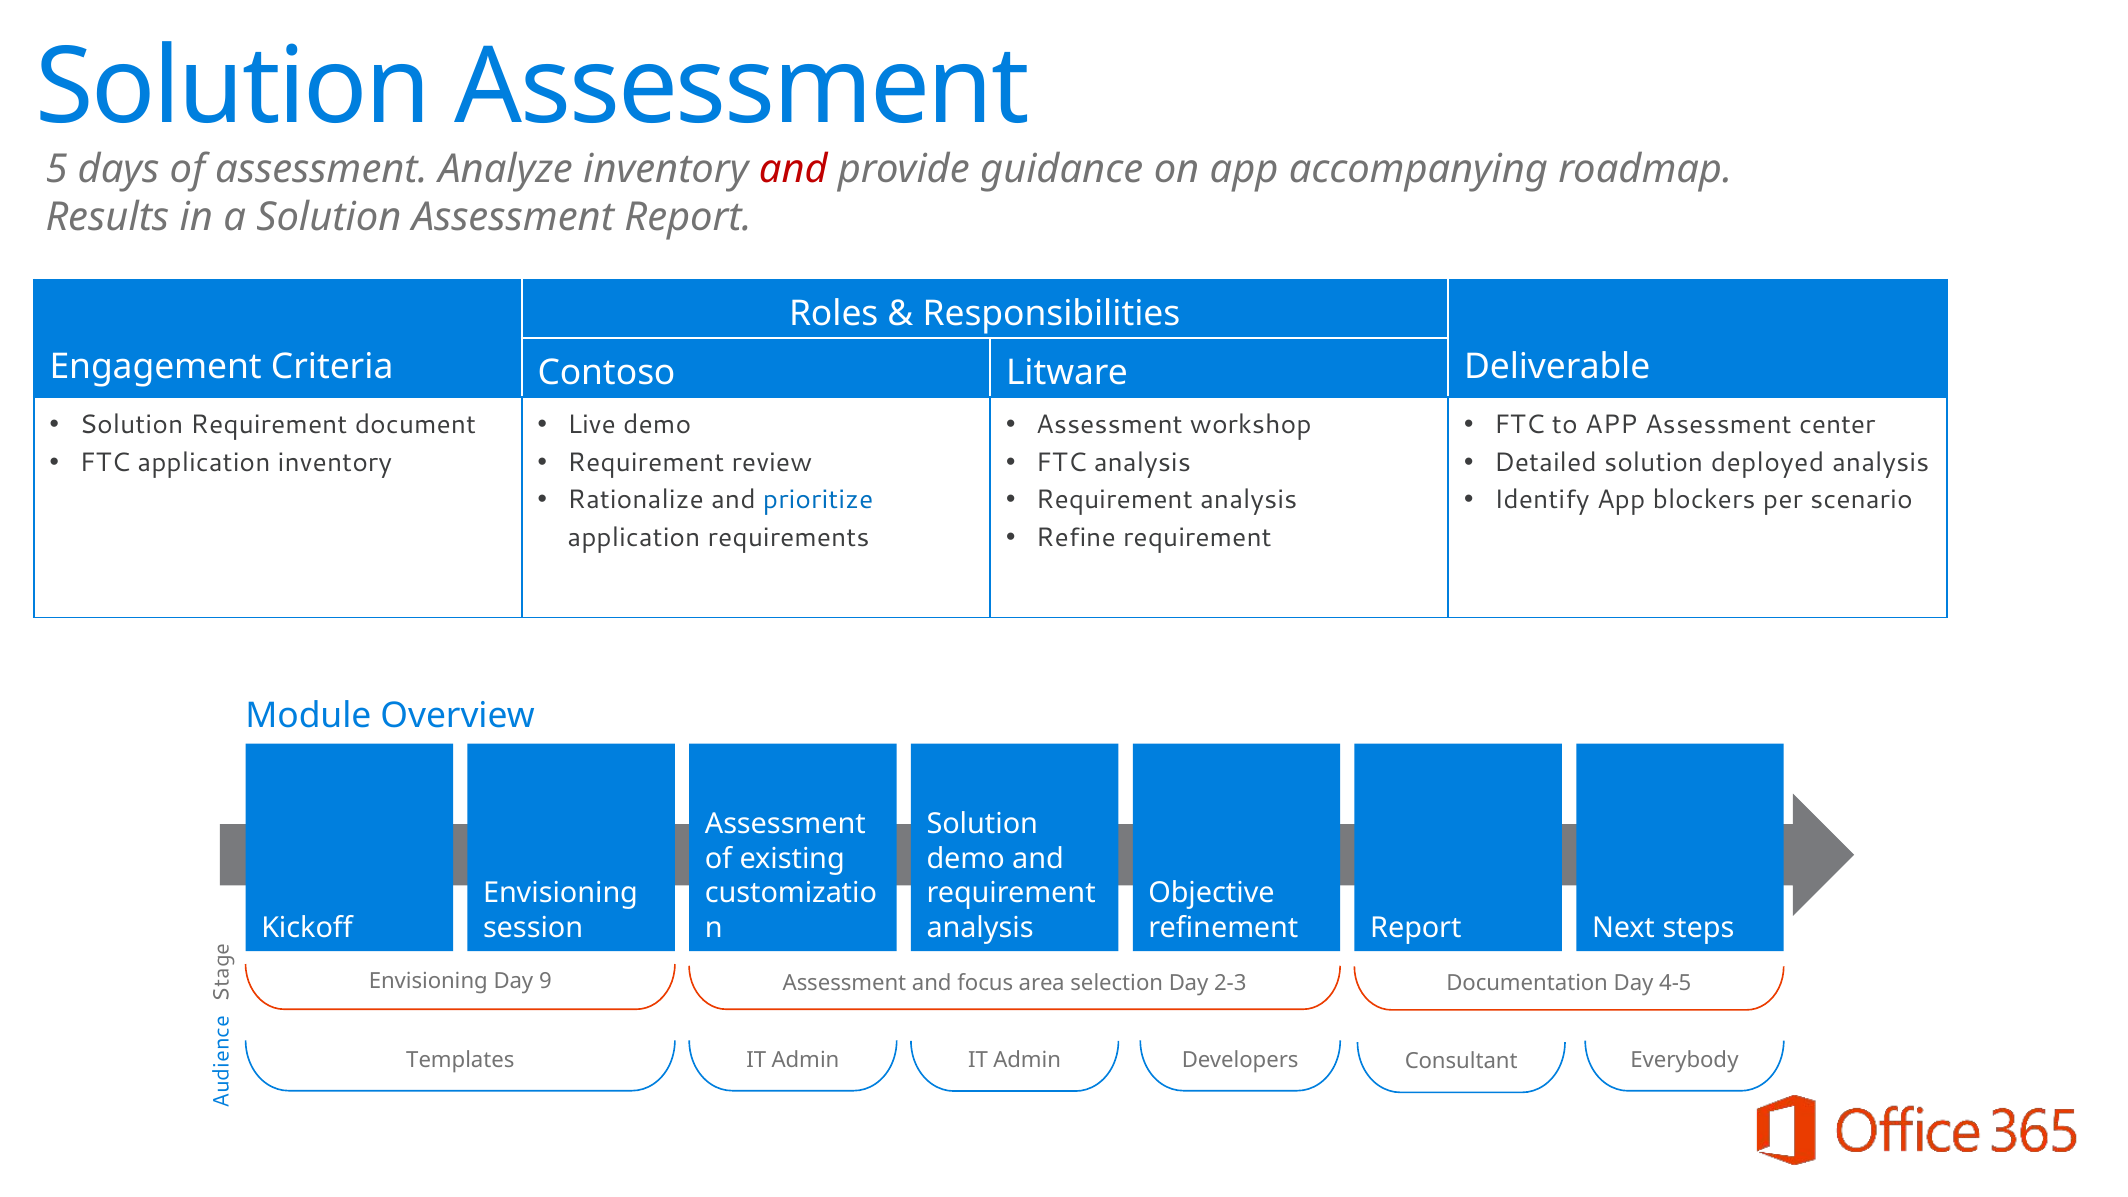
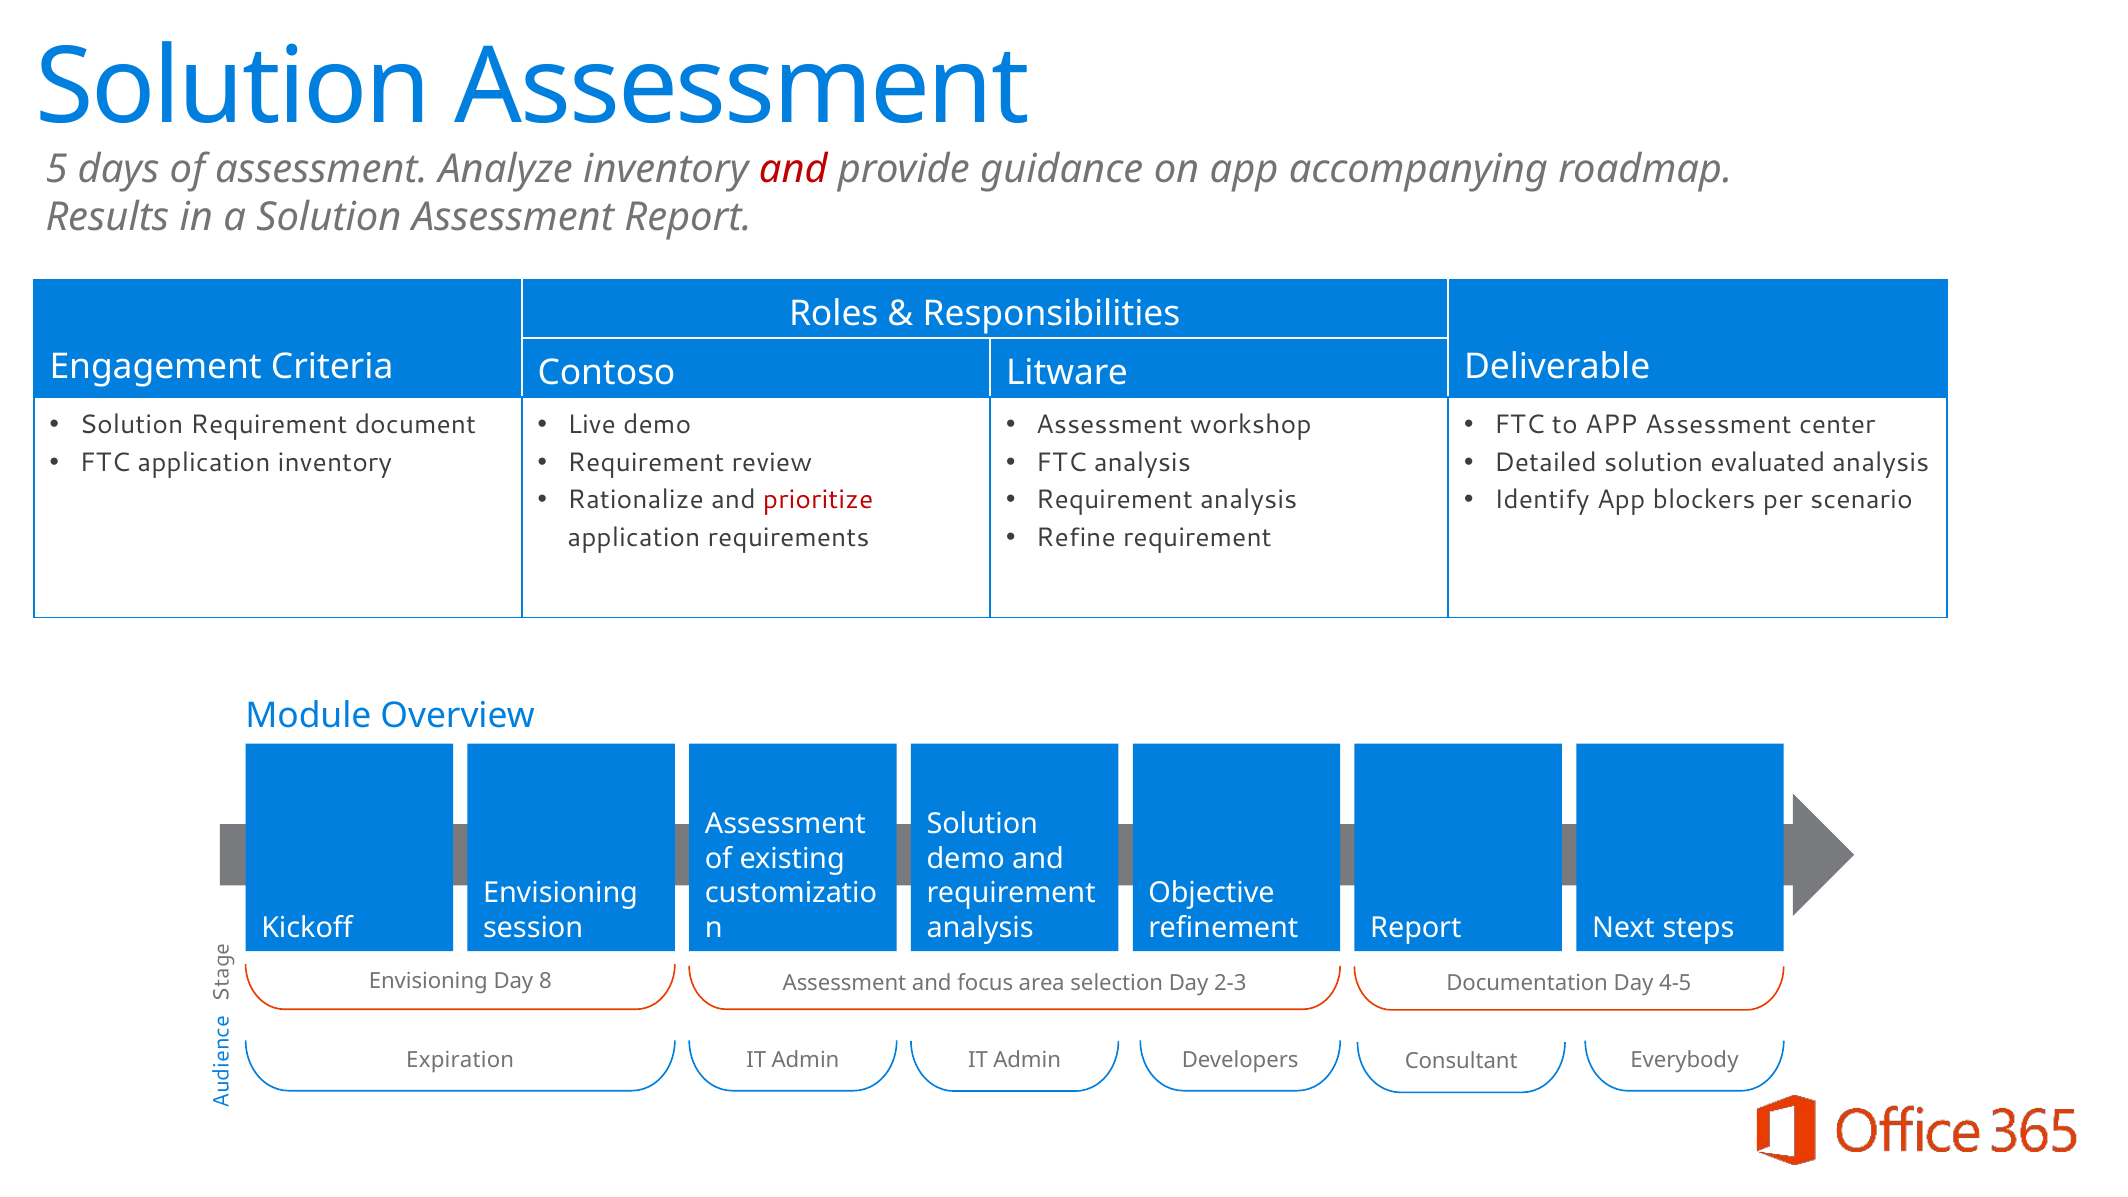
deployed: deployed -> evaluated (1768, 463)
prioritize colour: blue -> red (818, 500)
9: 9 -> 8 (545, 982)
Templates: Templates -> Expiration (460, 1060)
